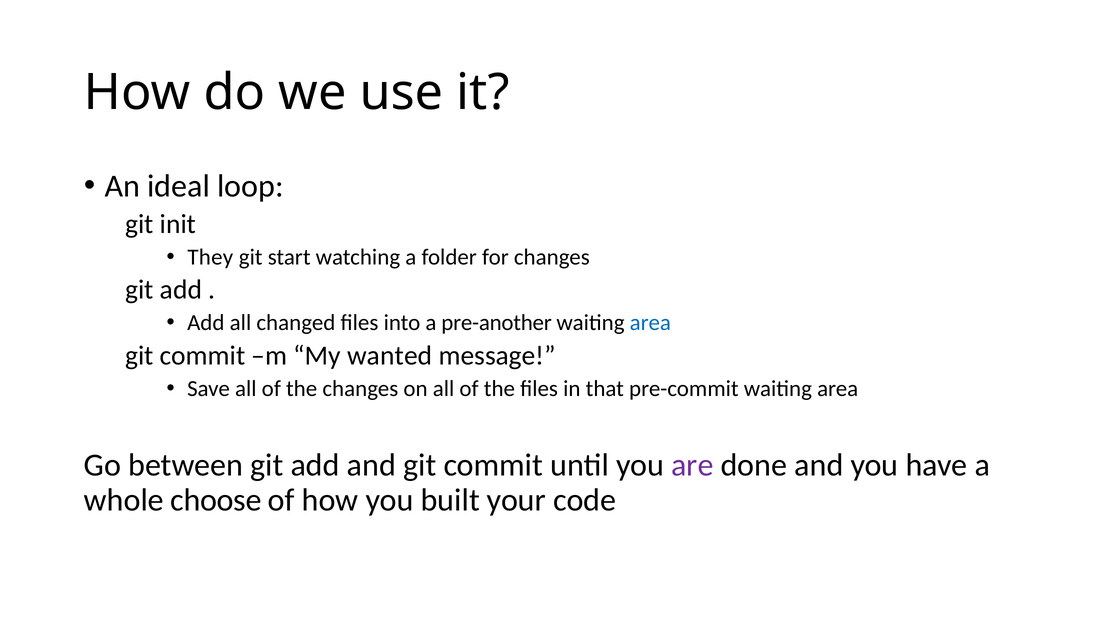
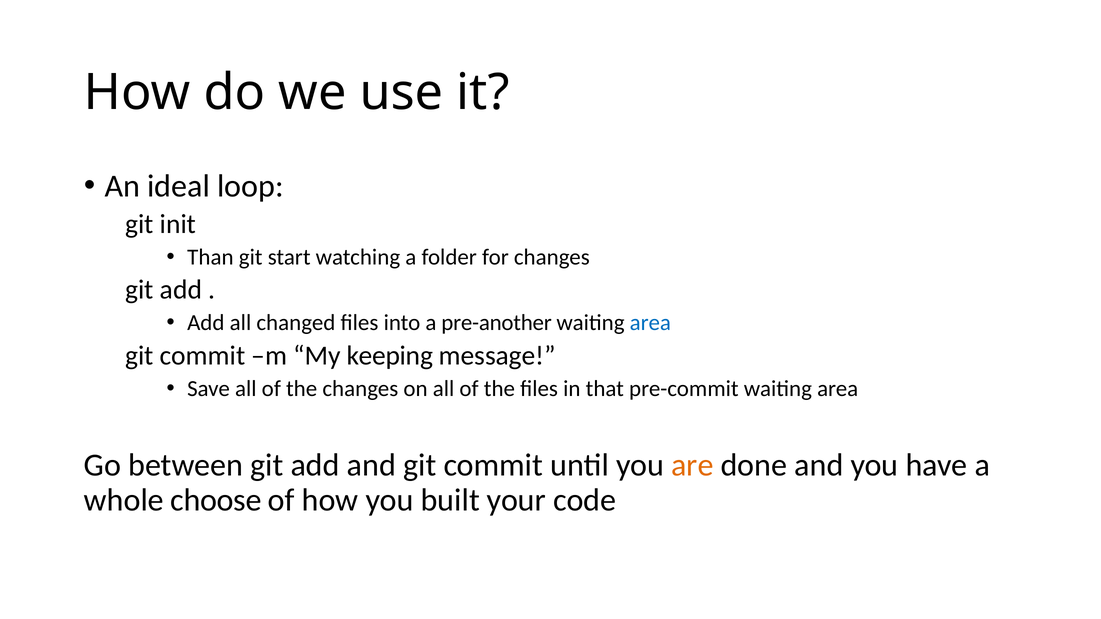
They: They -> Than (210, 257)
wanted: wanted -> keeping (390, 356)
are colour: purple -> orange (692, 466)
